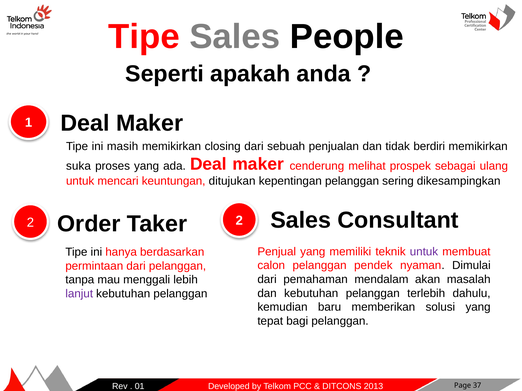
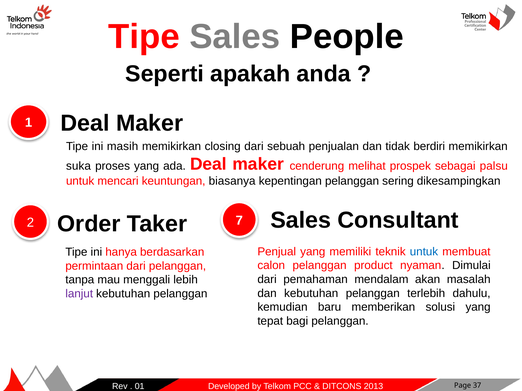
ulang: ulang -> palsu (494, 166)
ditujukan: ditujukan -> biasanya (232, 181)
2 2: 2 -> 7 (239, 221)
untuk colour: purple -> blue (424, 252)
pendek: pendek -> product (373, 266)
